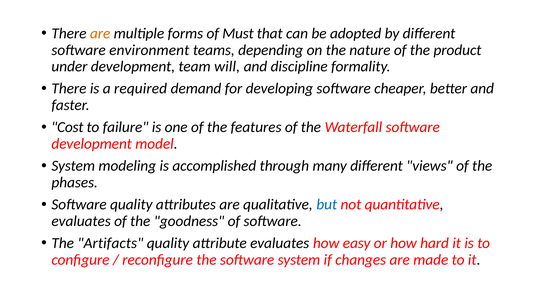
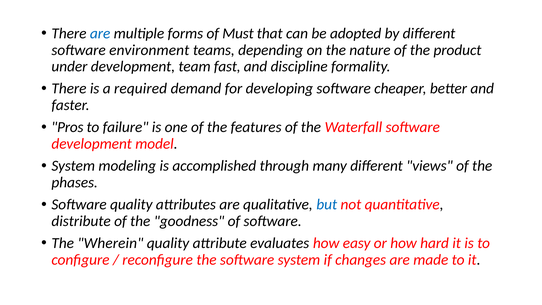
are colour: orange -> blue (100, 33)
will: will -> fast (227, 66)
Cost: Cost -> Pros (67, 127)
evaluates: evaluates -> distribute (81, 221)
Artifacts: Artifacts -> Wherein (110, 243)
